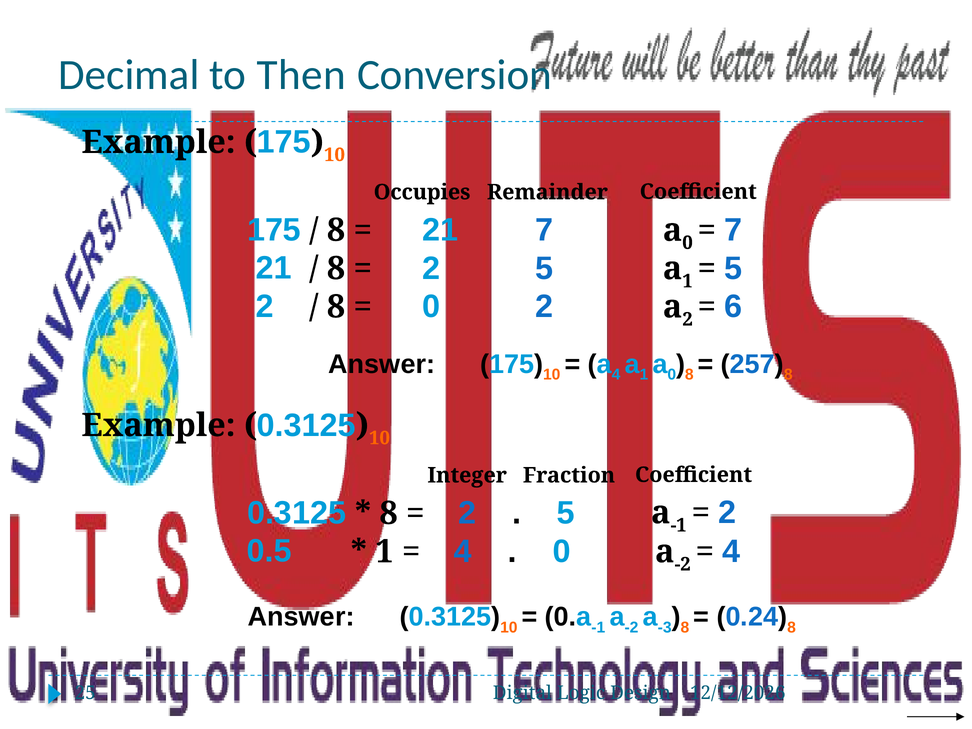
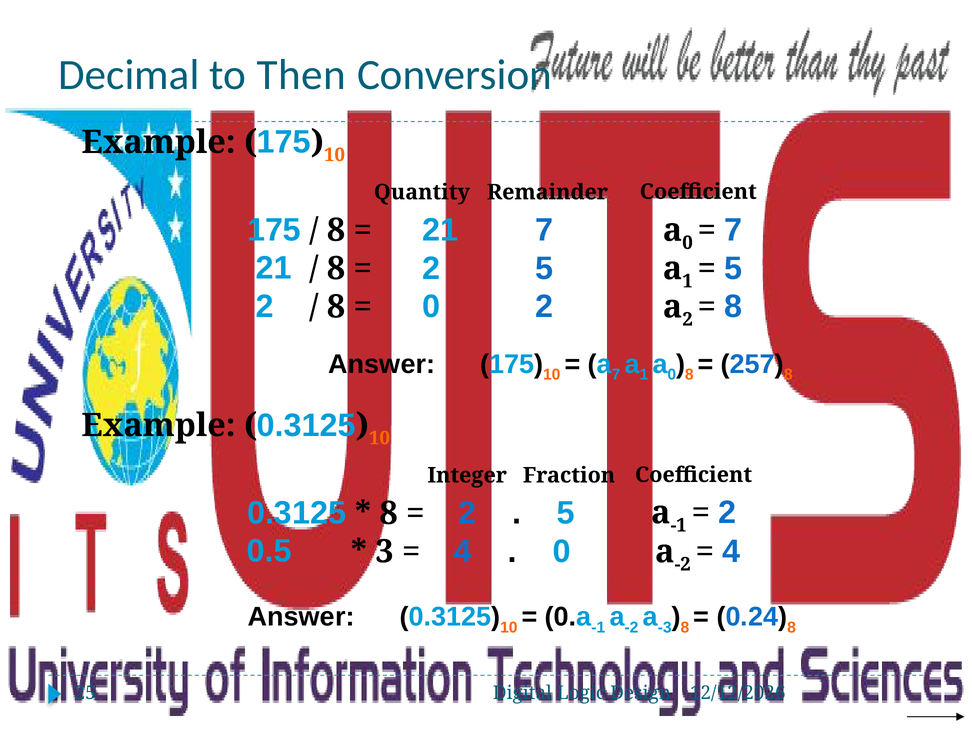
Occupies: Occupies -> Quantity (422, 192)
6: 6 -> 8 (733, 307)
4: 4 -> 7 (616, 375)
1: 1 -> 3 (384, 552)
